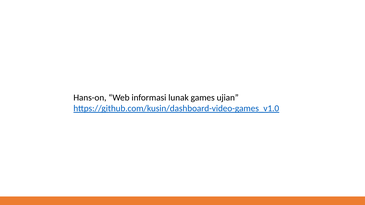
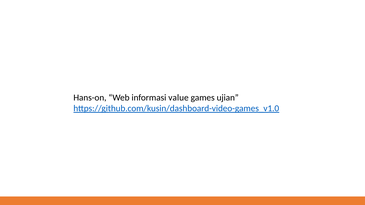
lunak: lunak -> value (178, 98)
